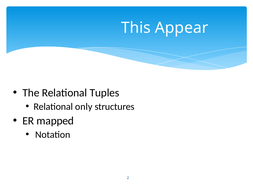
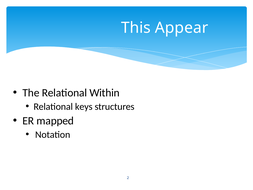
Tuples: Tuples -> Within (105, 93)
only: only -> keys (84, 107)
